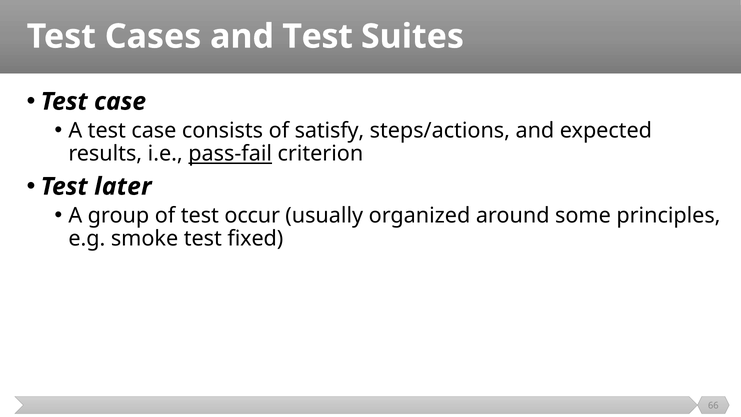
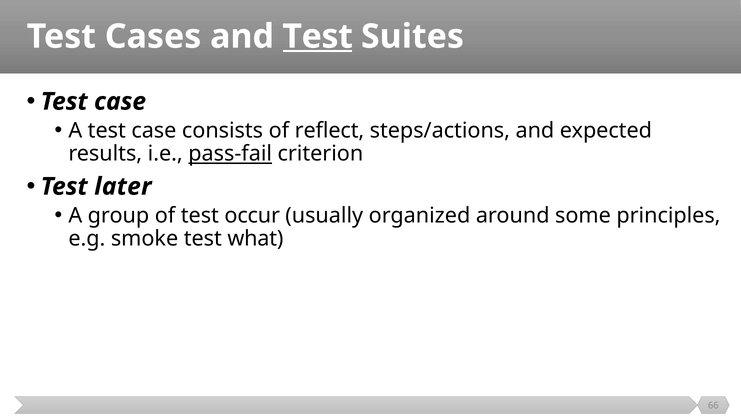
Test underline: none -> present (318, 36)
satisfy: satisfy -> reflect (329, 130)
fixed: fixed -> what (255, 239)
